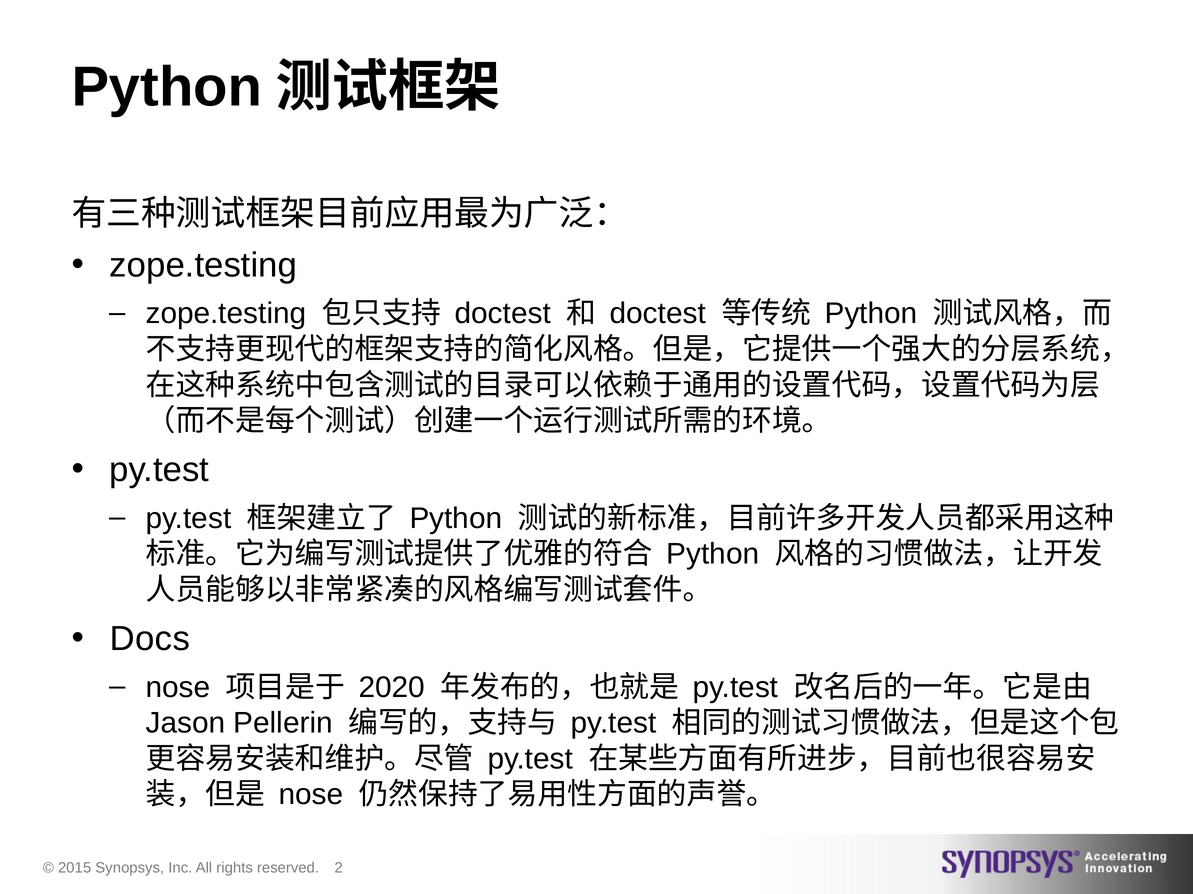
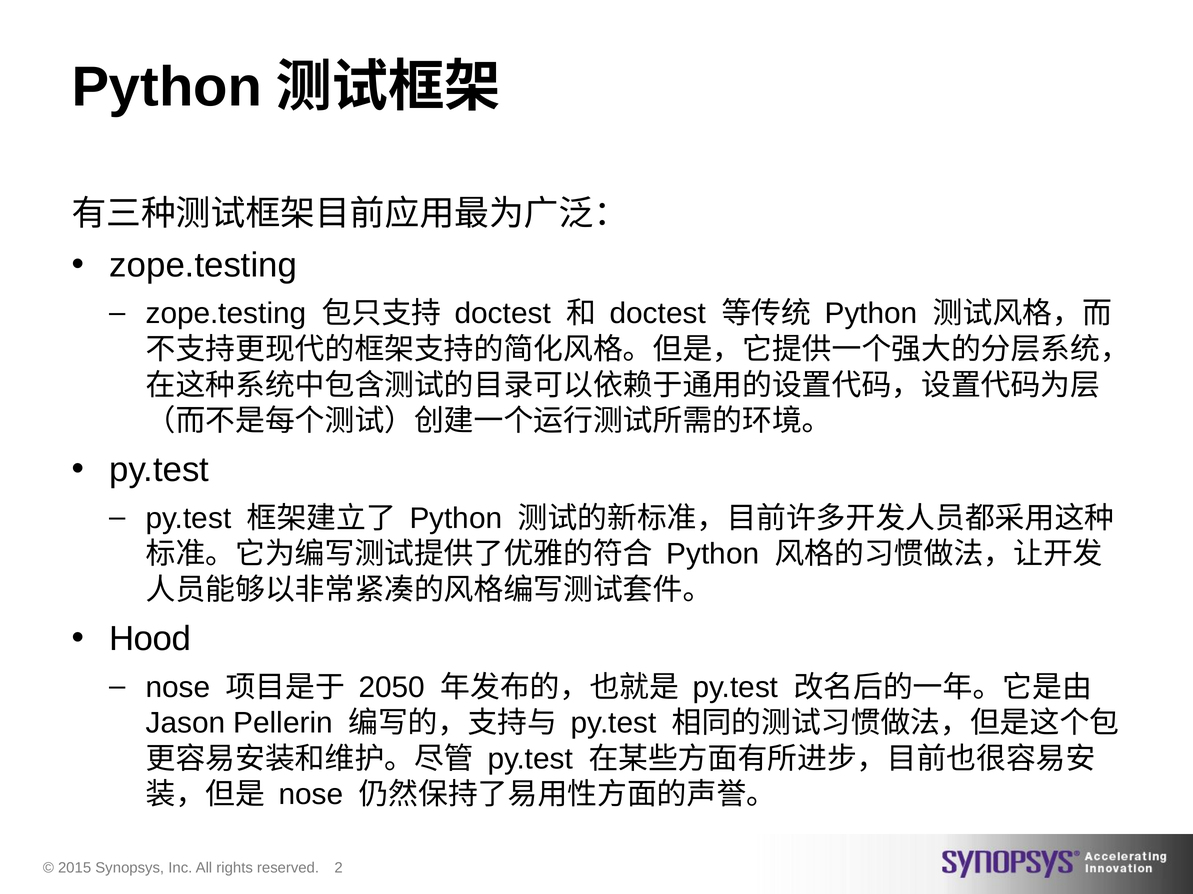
Docs: Docs -> Hood (150, 639)
2020: 2020 -> 2050 (392, 688)
